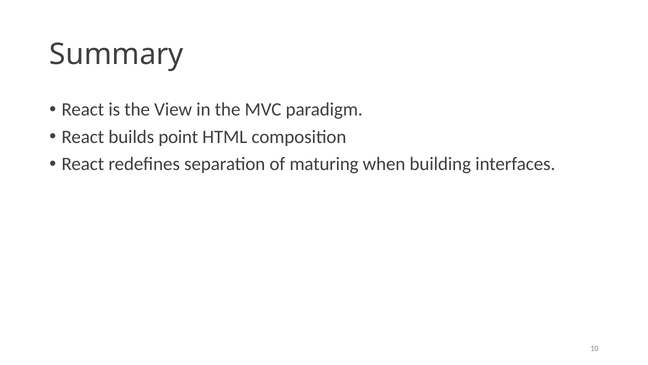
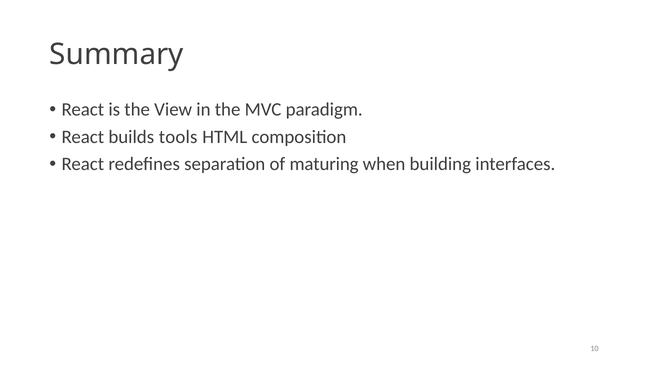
point: point -> tools (178, 137)
